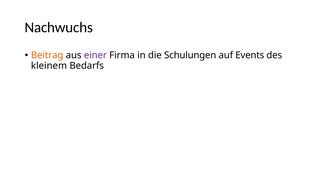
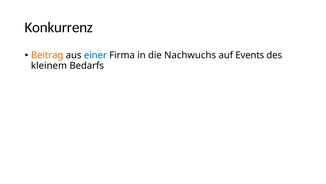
Nachwuchs: Nachwuchs -> Konkurrenz (59, 27)
einer colour: purple -> blue (95, 55)
Schulungen: Schulungen -> Nachwuchs (190, 55)
